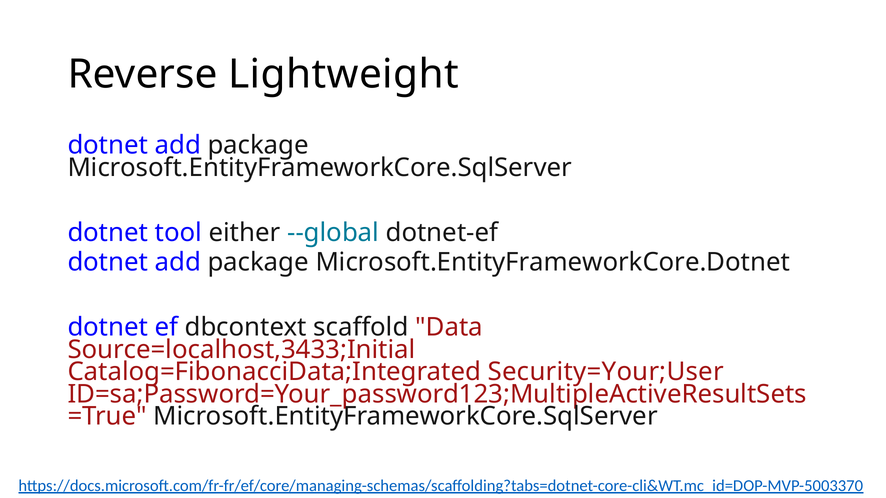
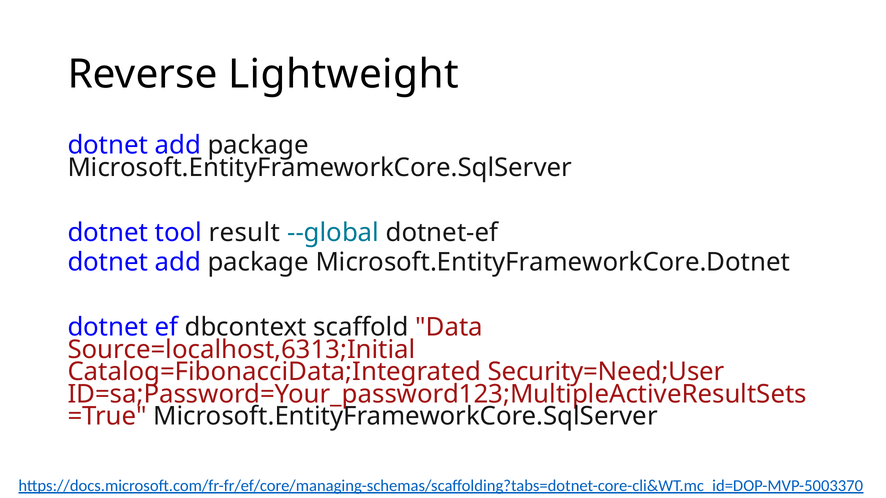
either: either -> result (244, 233)
Source=localhost,3433;Initial: Source=localhost,3433;Initial -> Source=localhost,6313;Initial (241, 350)
Security=Your;User: Security=Your;User -> Security=Need;User (606, 372)
